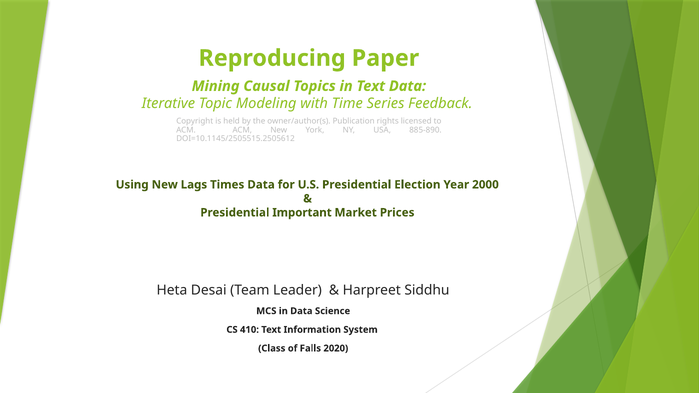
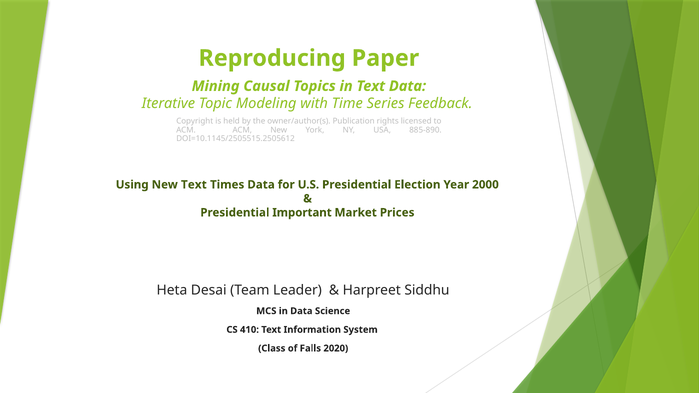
New Lags: Lags -> Text (194, 185)
